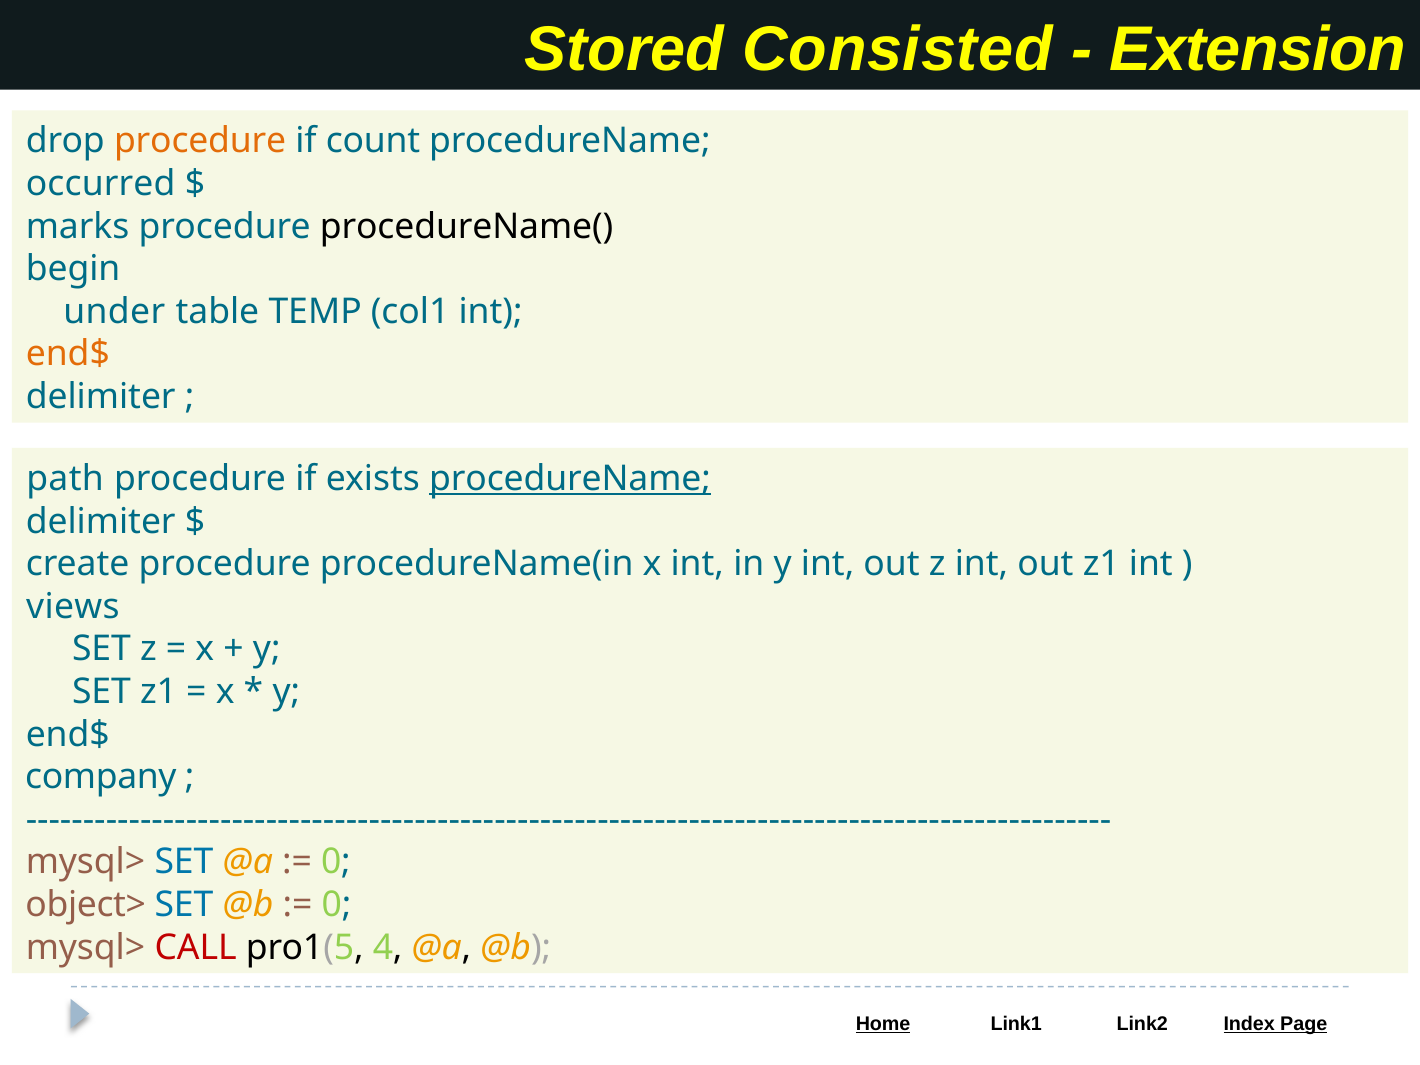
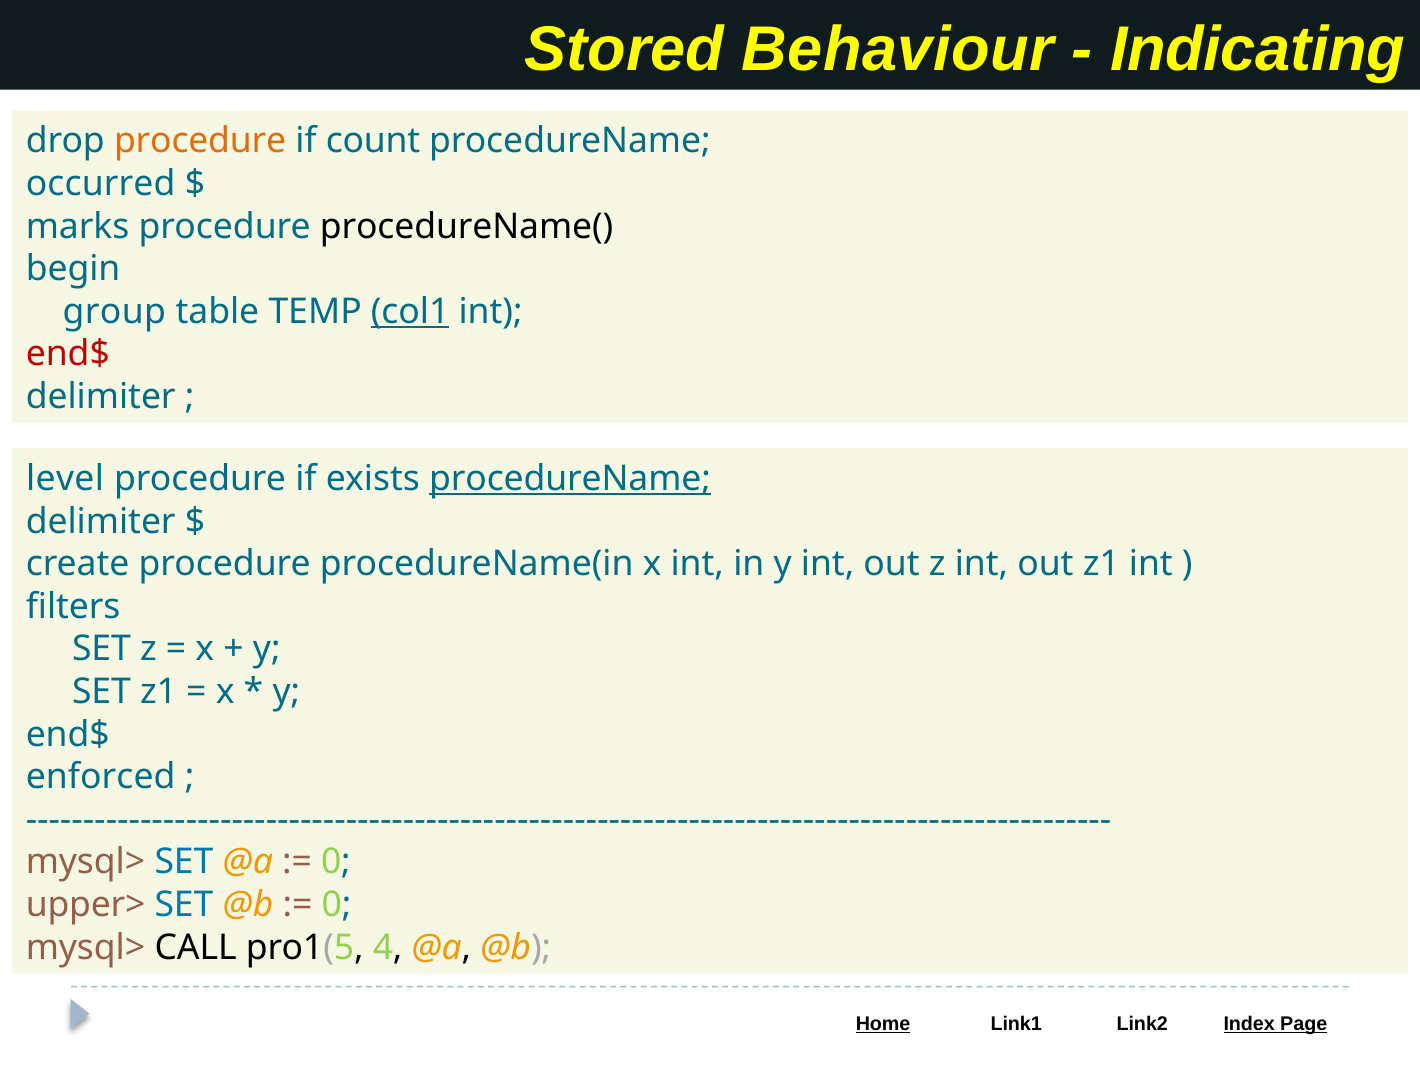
Consisted: Consisted -> Behaviour (898, 49)
Extension: Extension -> Indicating (1258, 49)
under: under -> group (114, 312)
col1 underline: none -> present (410, 312)
end$ colour: orange -> red (68, 354)
path: path -> level (65, 479)
views: views -> filters (73, 606)
company: company -> enforced (101, 777)
object>: object> -> upper> (86, 905)
CALL colour: red -> black (196, 947)
